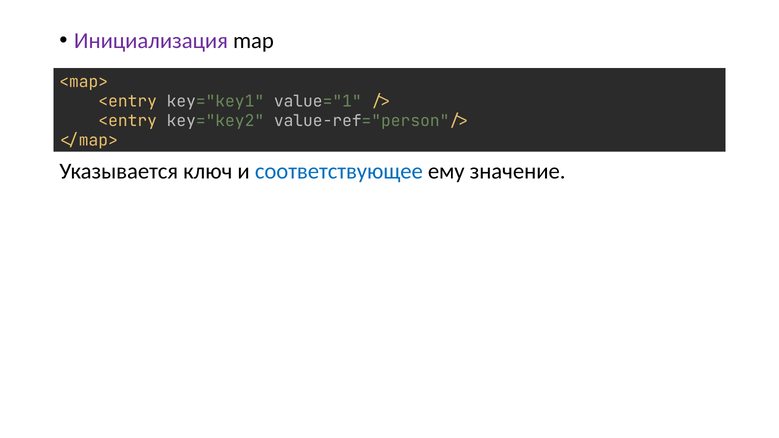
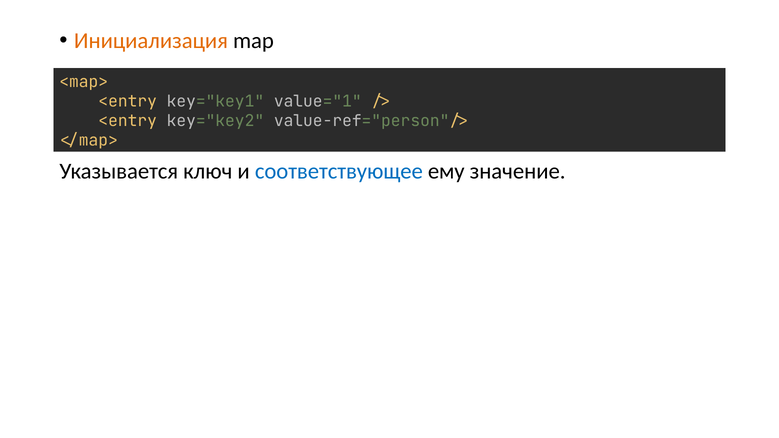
Инициализация colour: purple -> orange (151, 41)
